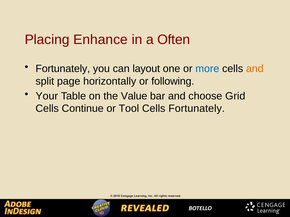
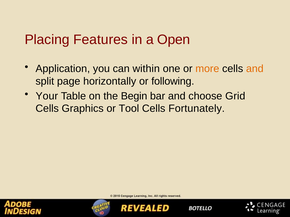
Enhance: Enhance -> Features (101, 40)
Often: Often -> Open (174, 40)
Fortunately: Fortunately -> Application (63, 69)
layout: layout -> within (146, 69)
more colour: blue -> orange (207, 69)
Value: Value -> Begin (134, 96)
Continue: Continue -> Graphics (83, 109)
